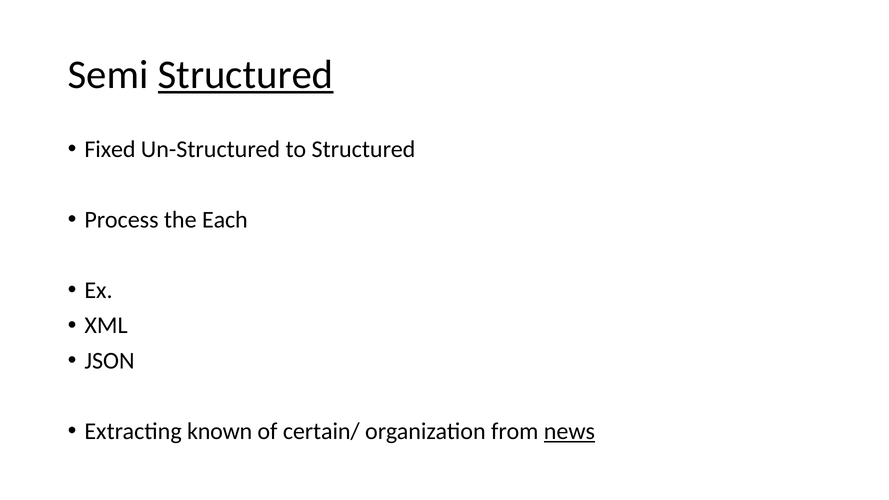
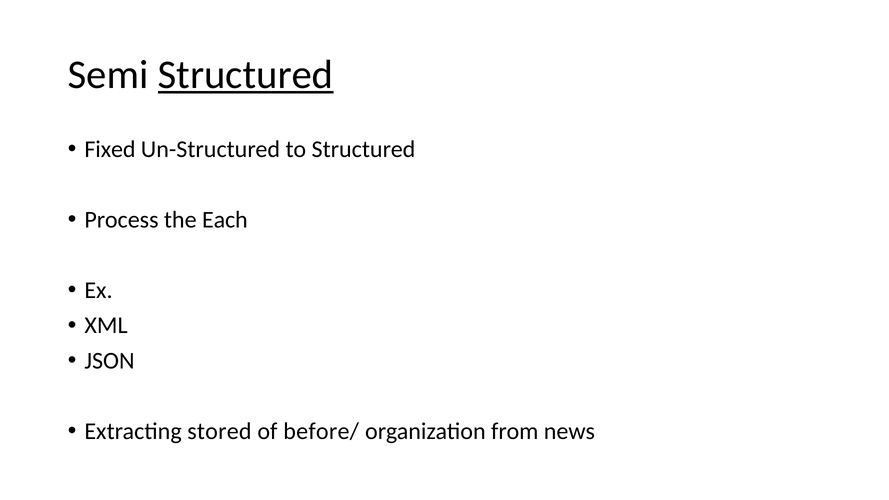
known: known -> stored (219, 431)
certain/: certain/ -> before/ (321, 431)
news underline: present -> none (569, 431)
